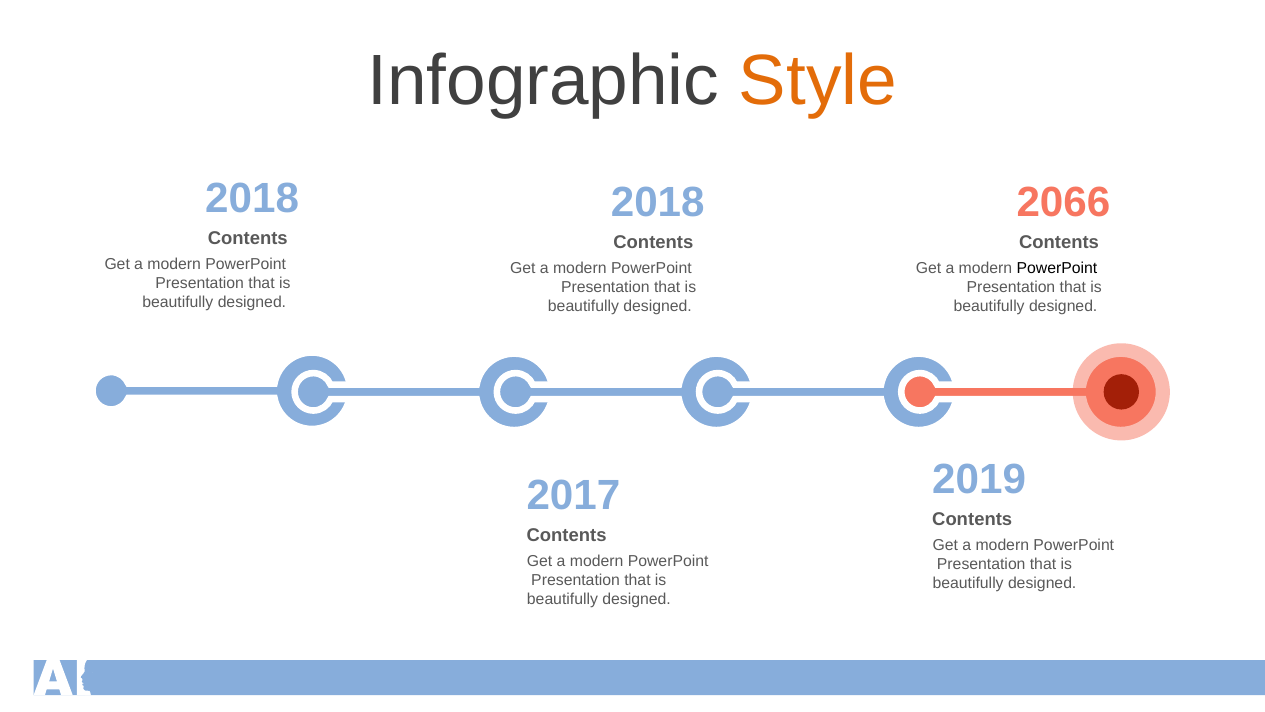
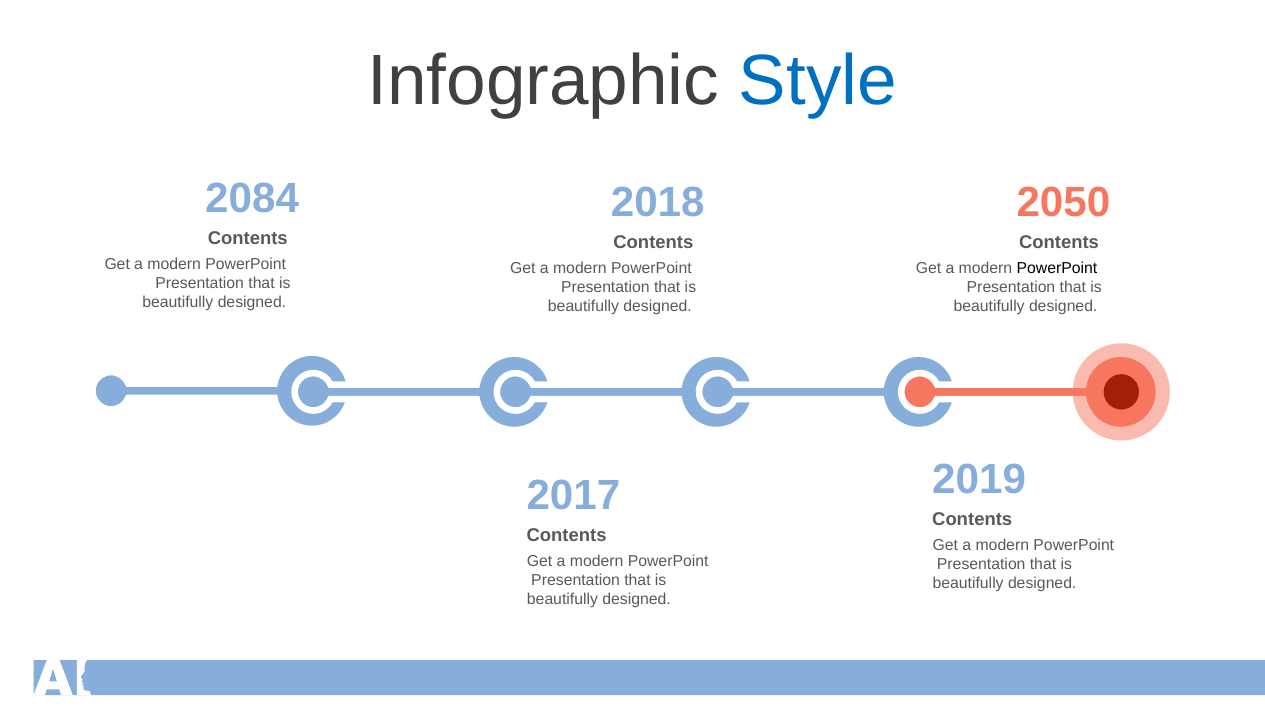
Style colour: orange -> blue (818, 81)
2018: 2018 -> 2084 (252, 199)
2066: 2066 -> 2050 (1063, 202)
